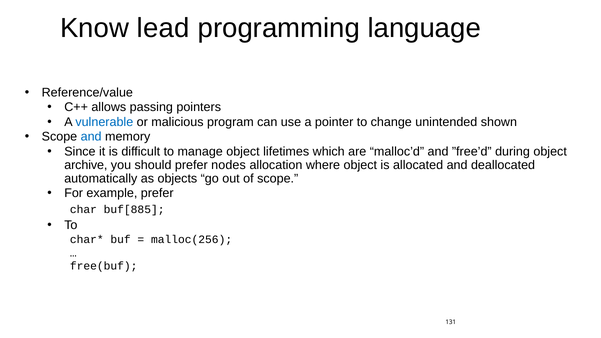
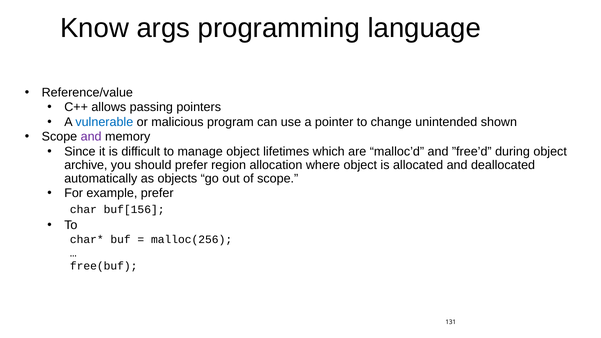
lead: lead -> args (163, 28)
and colour: blue -> purple (91, 137)
nodes: nodes -> region (229, 165)
buf[885: buf[885 -> buf[156 (134, 209)
